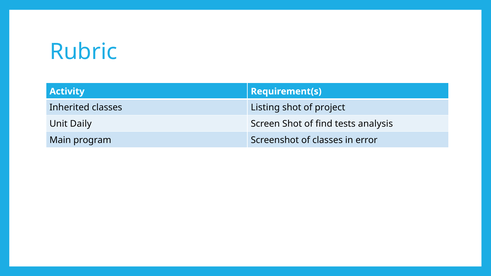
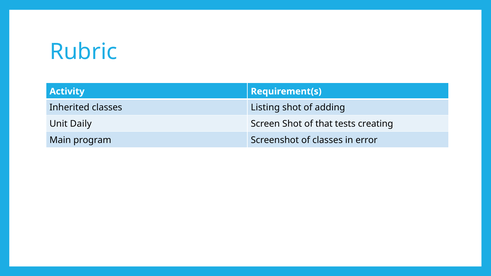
project: project -> adding (330, 108)
find: find -> that (324, 124)
analysis: analysis -> creating (376, 124)
